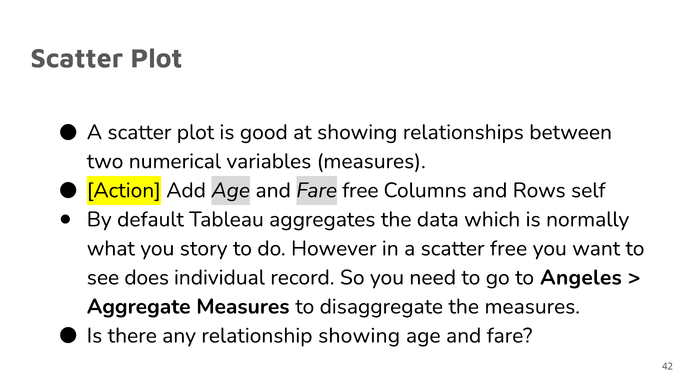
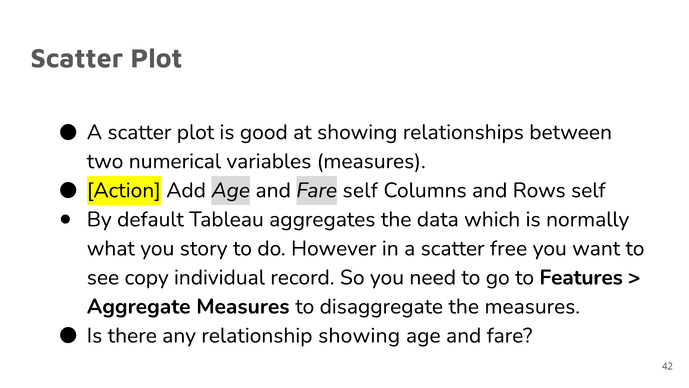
Fare free: free -> self (360, 190)
does: does -> copy (147, 277)
Angeles: Angeles -> Features (581, 277)
